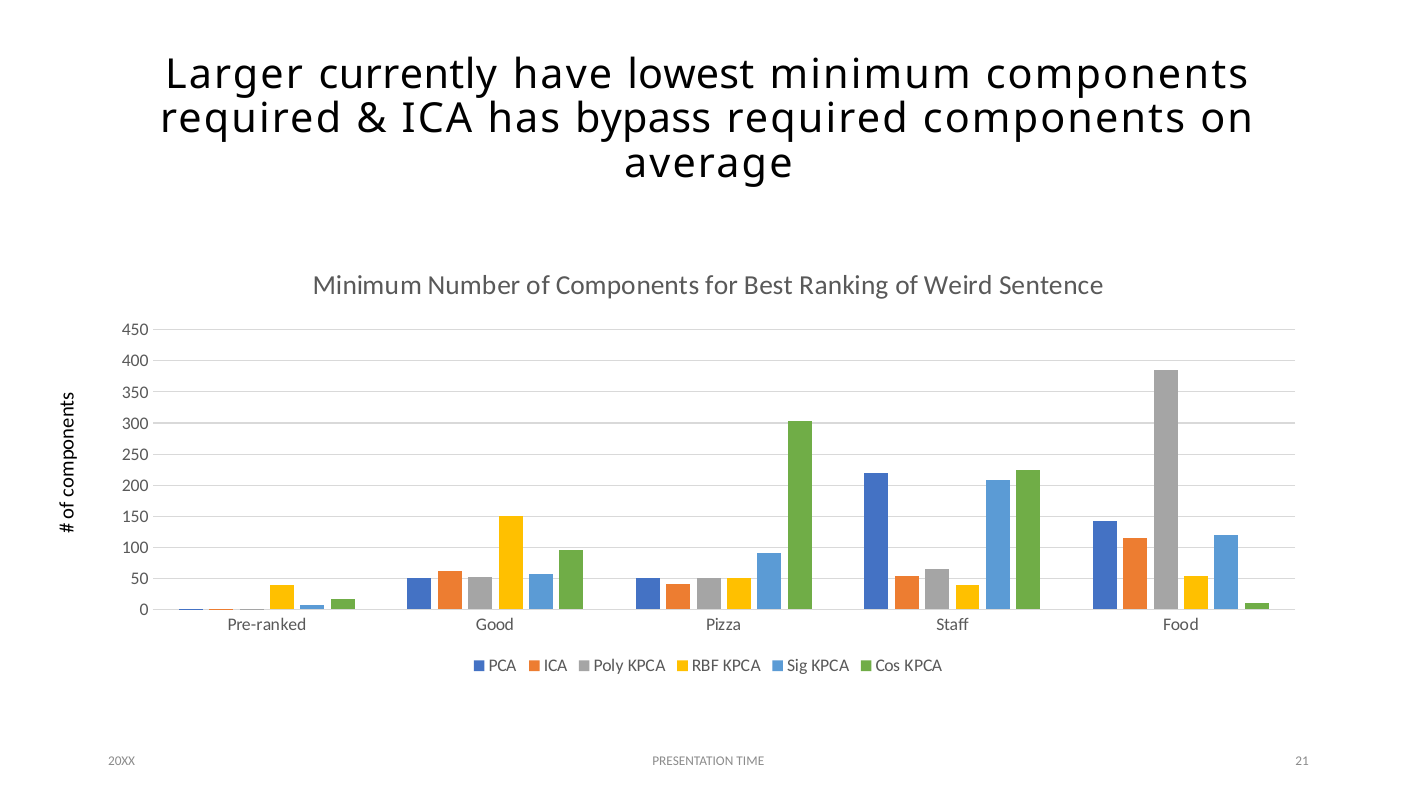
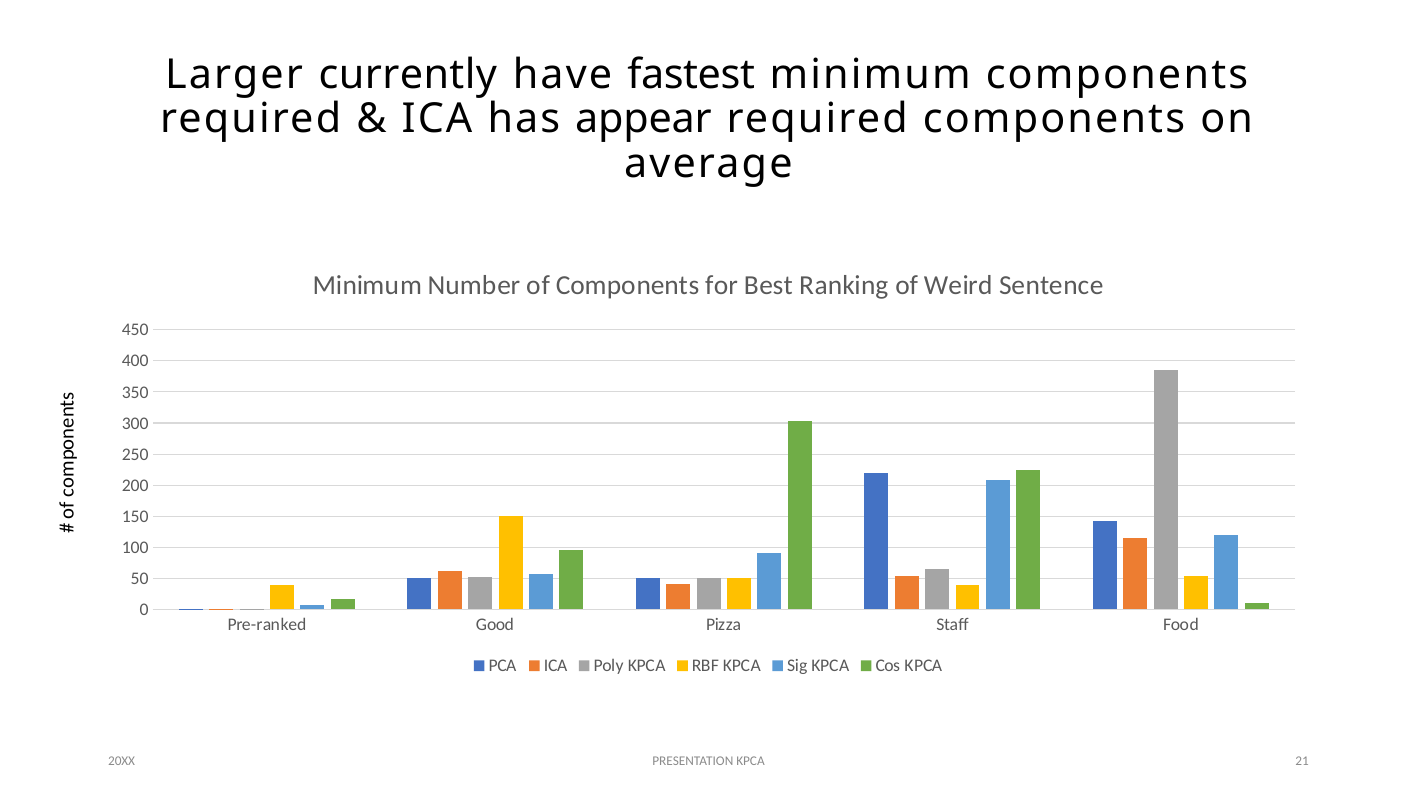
lowest: lowest -> fastest (691, 75)
bypass: bypass -> appear (643, 119)
PRESENTATION TIME: TIME -> KPCA (750, 761)
